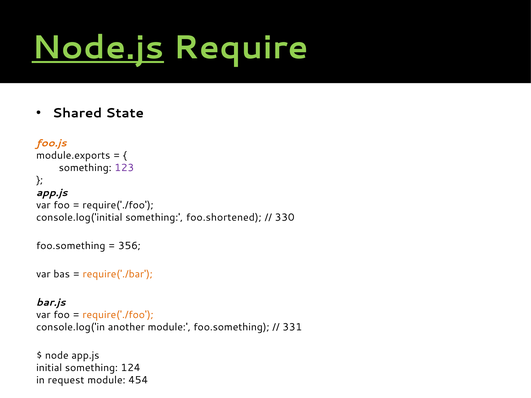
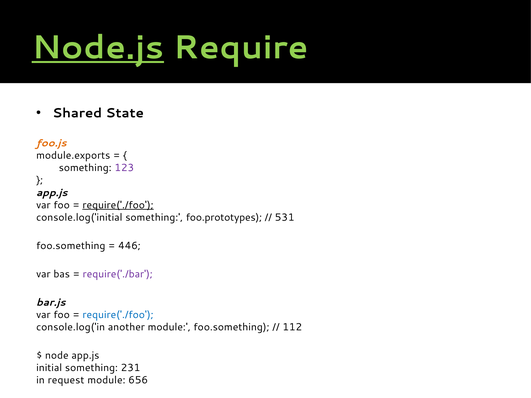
require('./foo underline: none -> present (118, 205)
foo.shortened: foo.shortened -> foo.prototypes (224, 218)
330: 330 -> 531 (285, 218)
356: 356 -> 446 (129, 246)
require('./bar colour: orange -> purple (118, 274)
require('./foo colour: orange -> blue (118, 315)
331: 331 -> 112 (292, 327)
124: 124 -> 231 (131, 368)
454: 454 -> 656 (138, 380)
